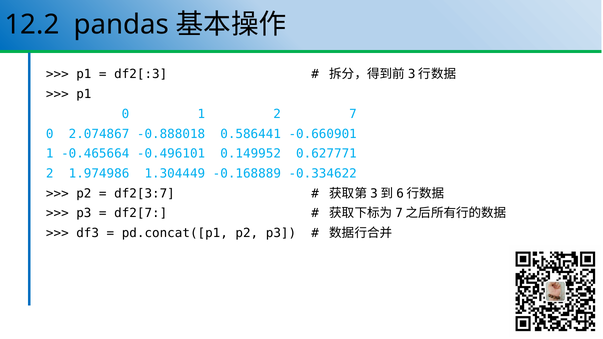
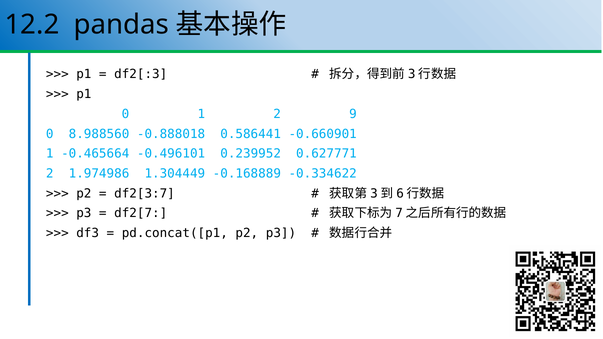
7: 7 -> 9 (353, 114)
2.074867: 2.074867 -> 8.988560 (99, 134)
0.149952: 0.149952 -> 0.239952 (251, 154)
